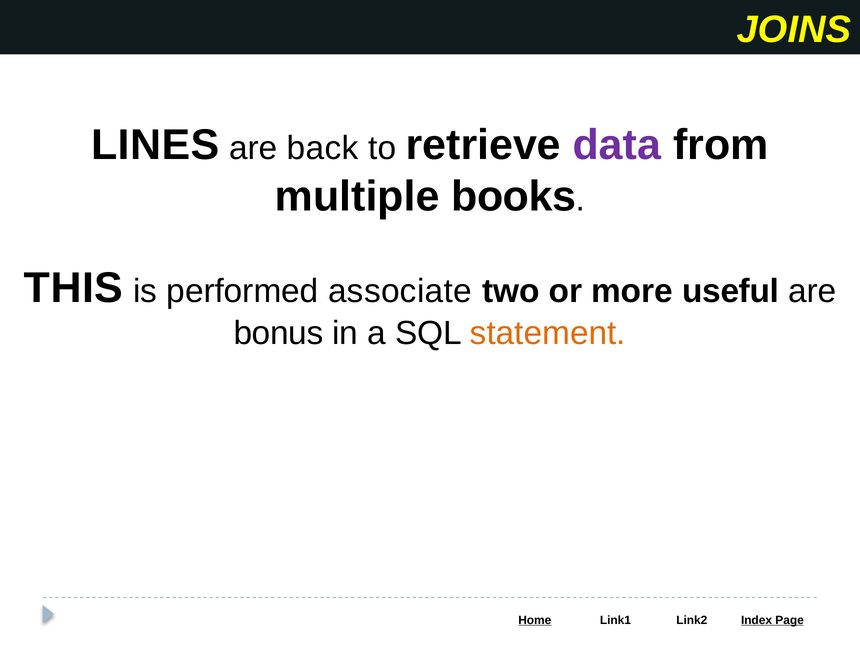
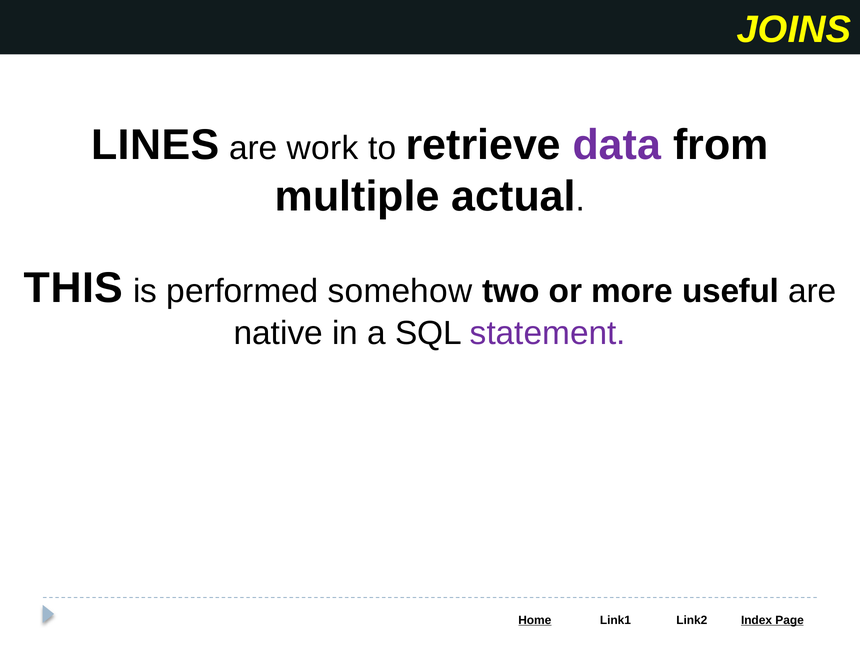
back: back -> work (323, 148)
books: books -> actual (513, 196)
associate: associate -> somehow (400, 291)
bonus: bonus -> native (278, 333)
statement colour: orange -> purple (548, 333)
